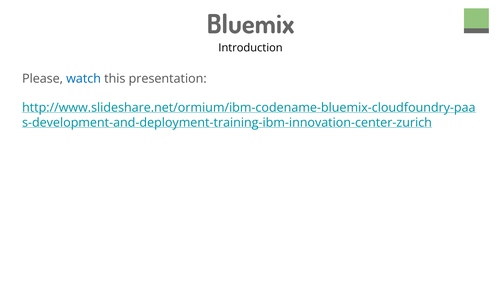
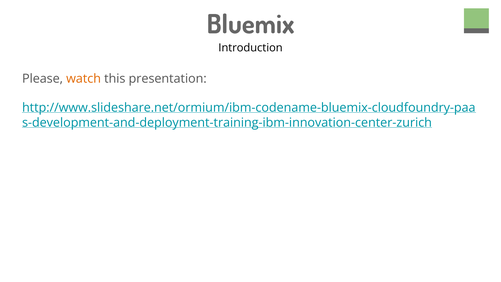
watch colour: blue -> orange (84, 79)
